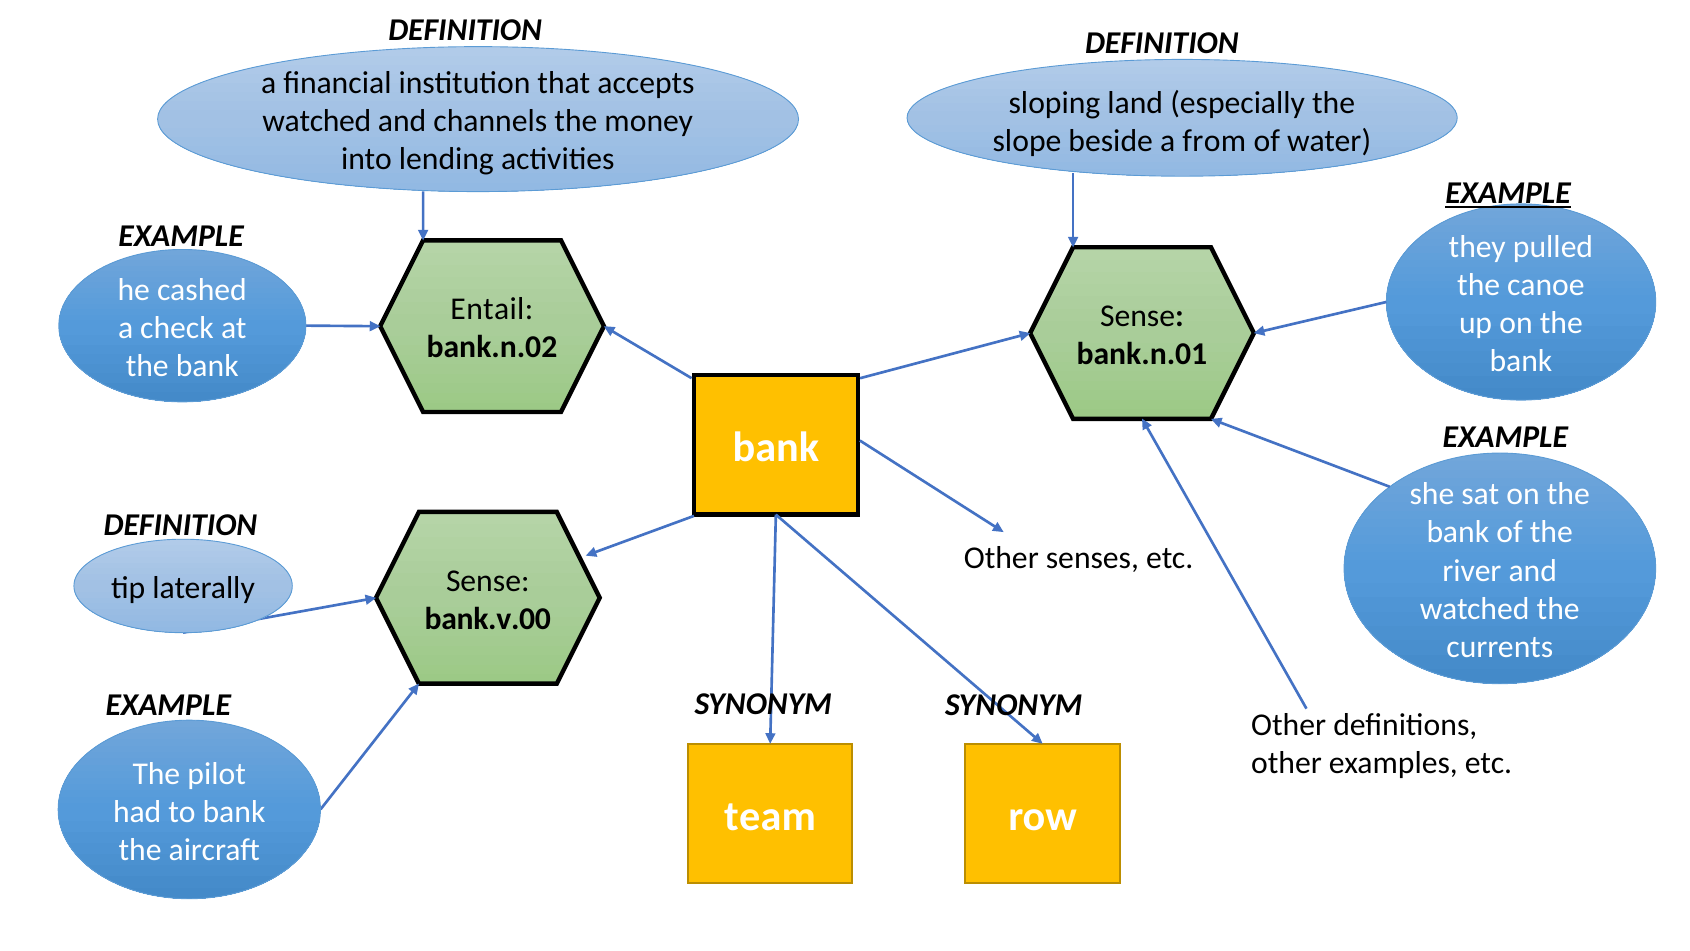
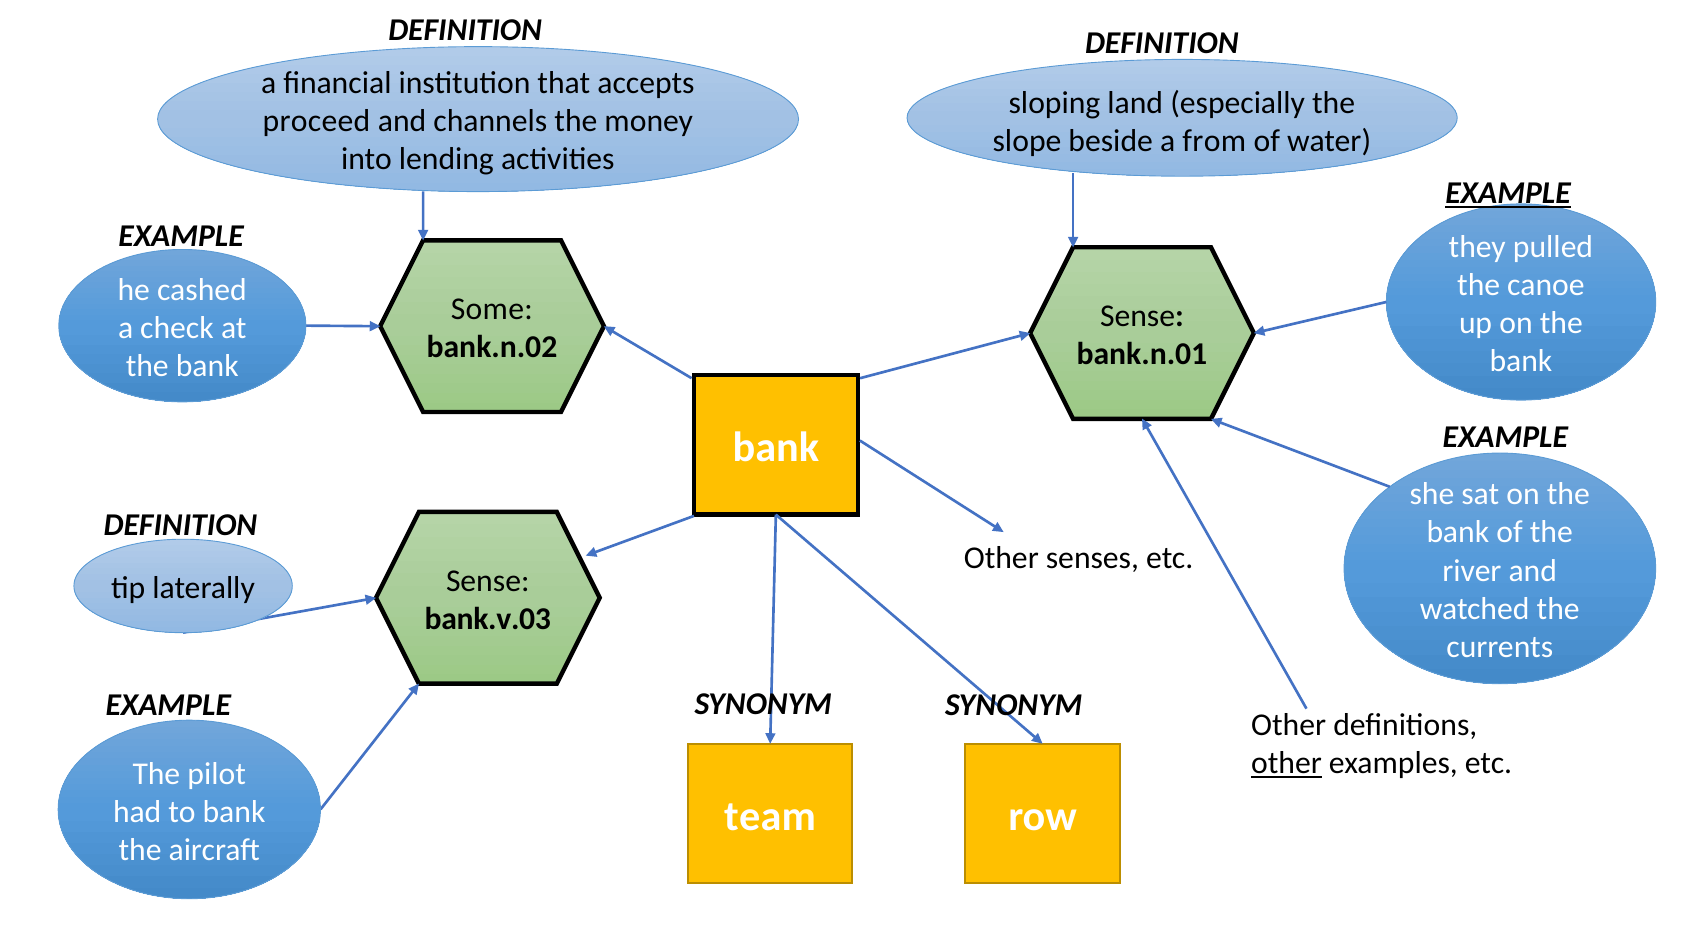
watched: watched -> proceed (316, 121)
Entail: Entail -> Some (492, 309)
bank.v.00: bank.v.00 -> bank.v.03 (488, 619)
other underline: none -> present (1287, 763)
